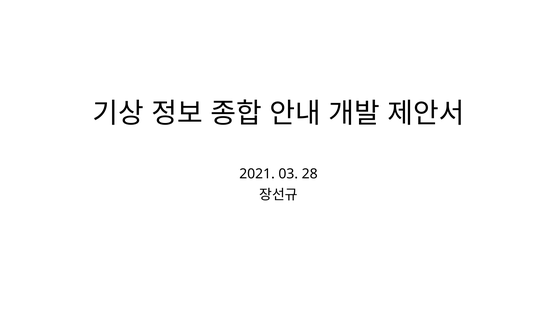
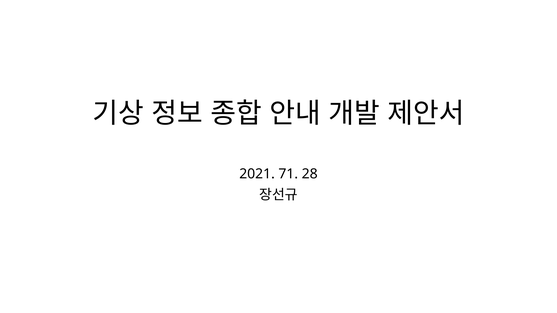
03: 03 -> 71 (288, 174)
